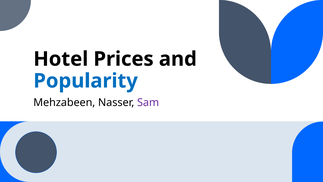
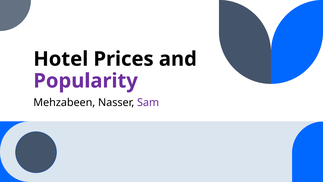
Popularity colour: blue -> purple (86, 81)
